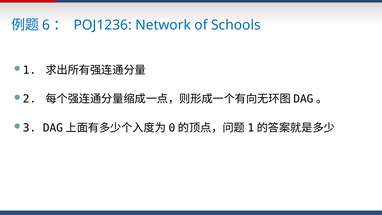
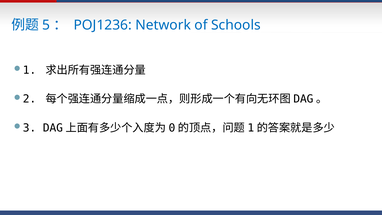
6: 6 -> 5 (46, 25)
